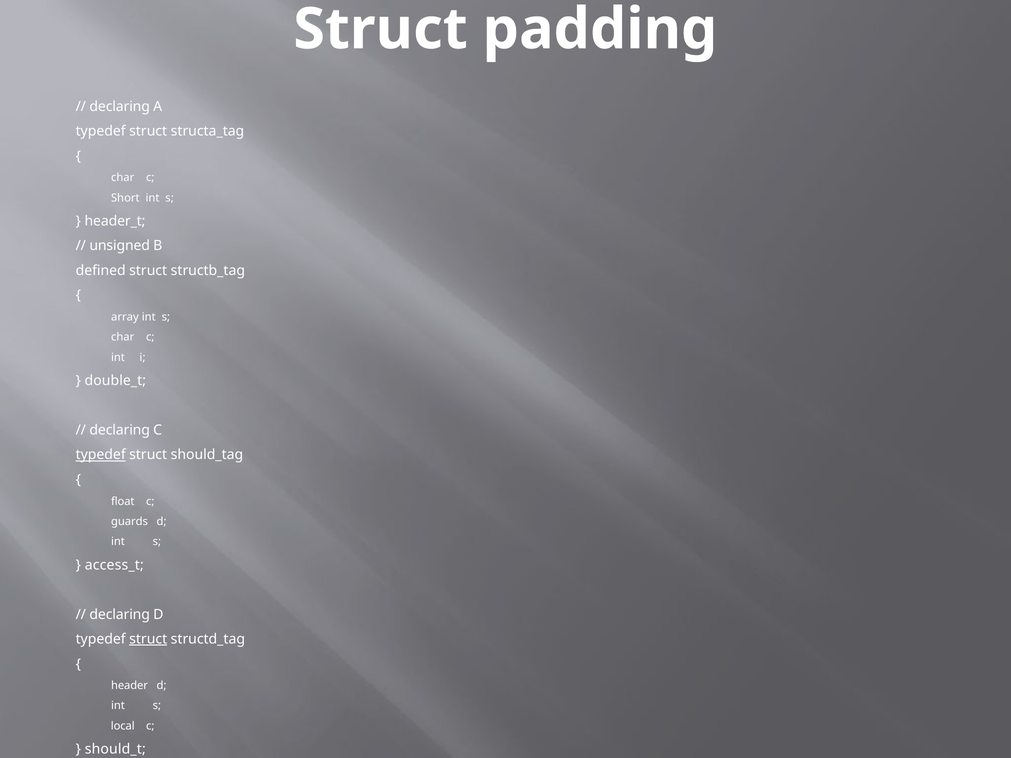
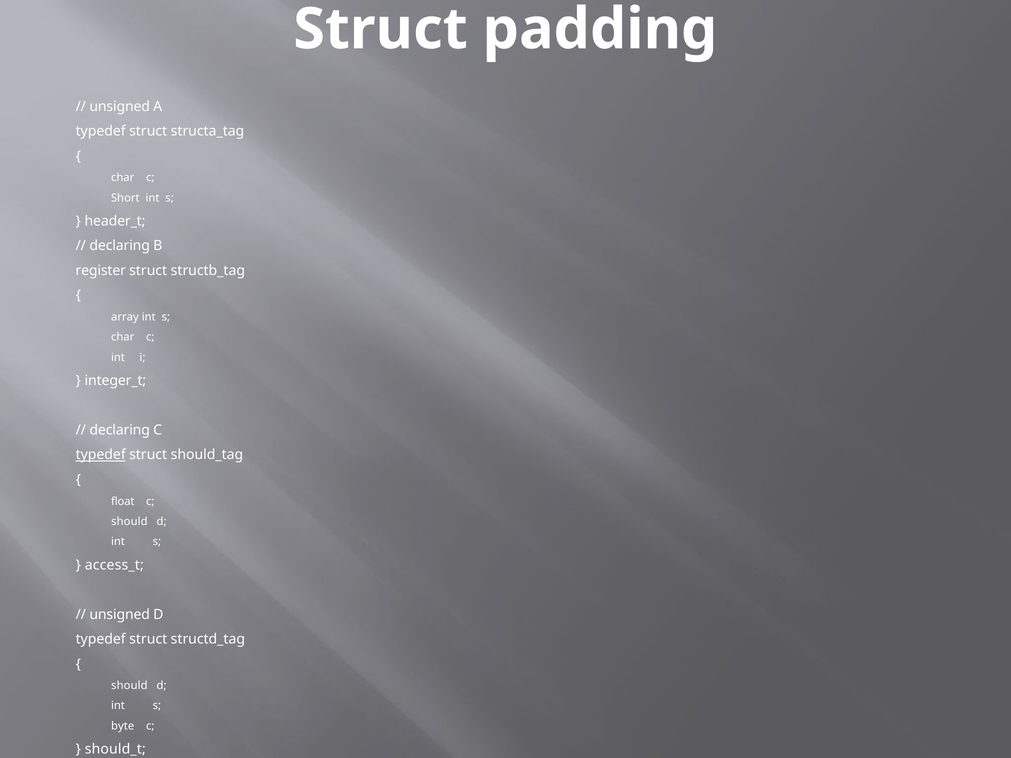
declaring: declaring -> unsigned (120, 107)
unsigned: unsigned -> declaring (120, 246)
defined: defined -> register (101, 271)
double_t: double_t -> integer_t (115, 381)
guards: guards -> should (129, 522)
declaring: declaring -> unsigned (120, 615)
struct underline: present -> none (148, 639)
header: header -> should (129, 686)
local: local -> byte (123, 726)
